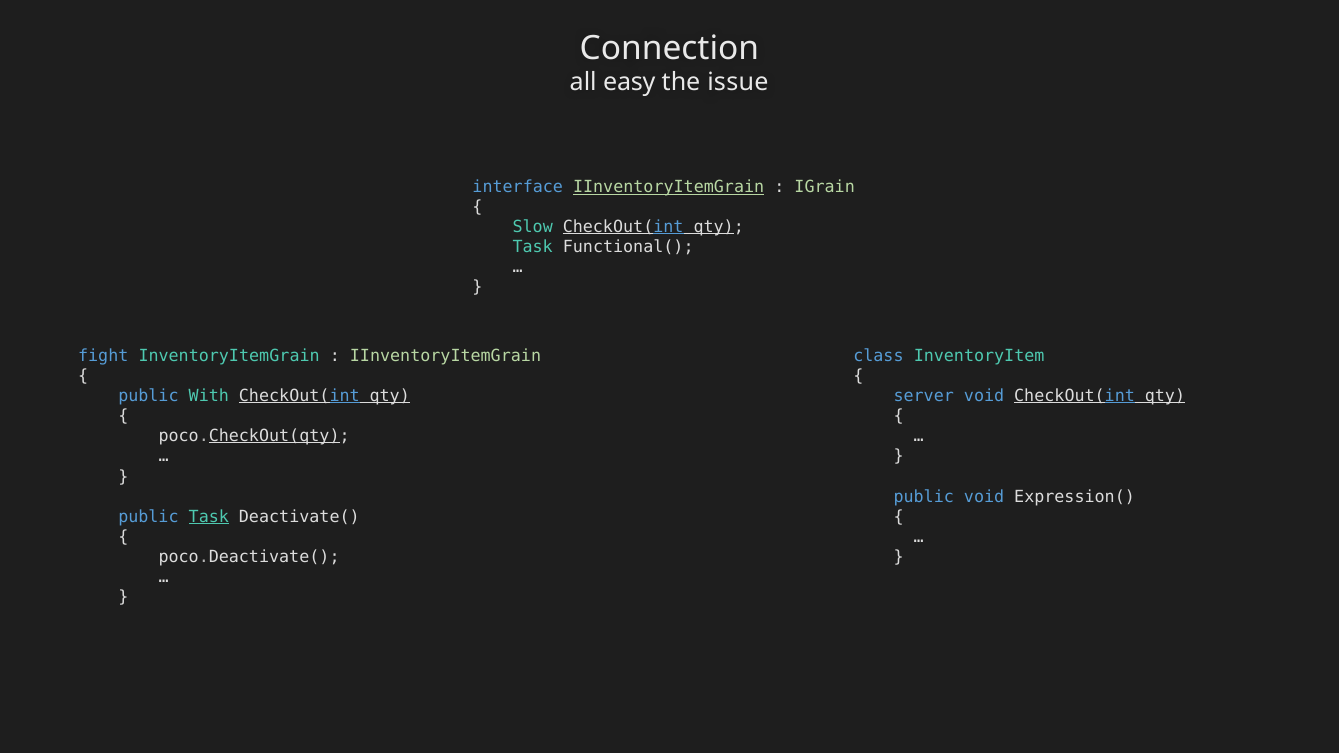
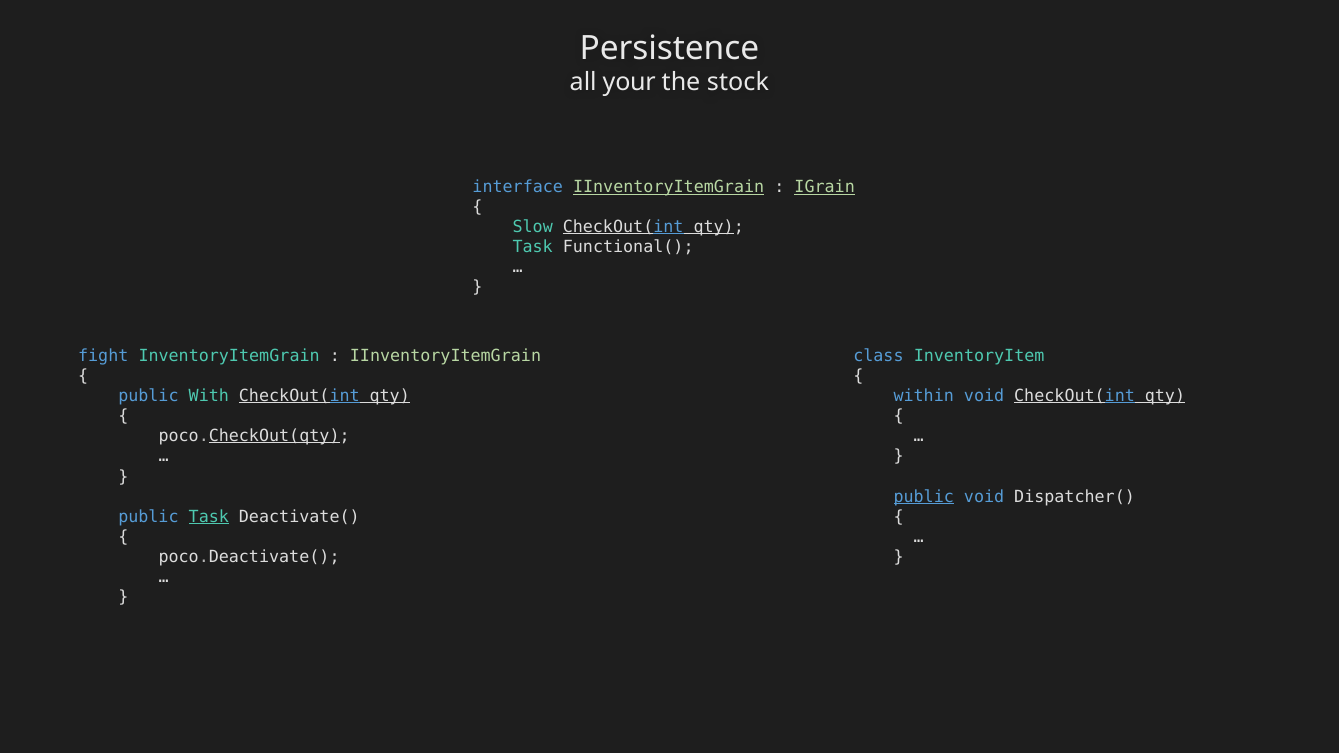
Connection: Connection -> Persistence (669, 48)
easy: easy -> your (629, 83)
issue: issue -> stock (738, 83)
IGrain underline: none -> present (825, 187)
server: server -> within (924, 396)
public underline: none -> present (924, 497)
Expression(: Expression( -> Dispatcher( (1075, 497)
